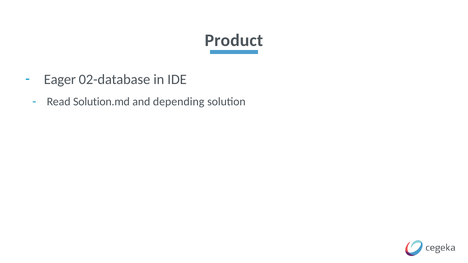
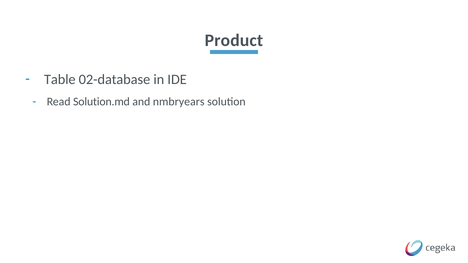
Eager: Eager -> Table (60, 79)
depending: depending -> nmbryears (179, 102)
